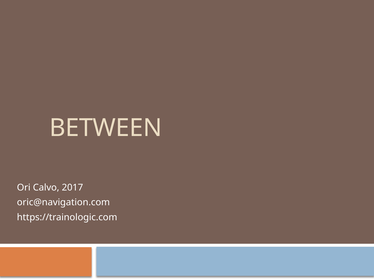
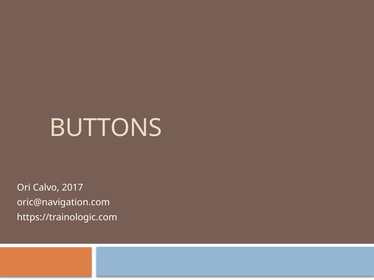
BETWEEN: BETWEEN -> BUTTONS (106, 128)
